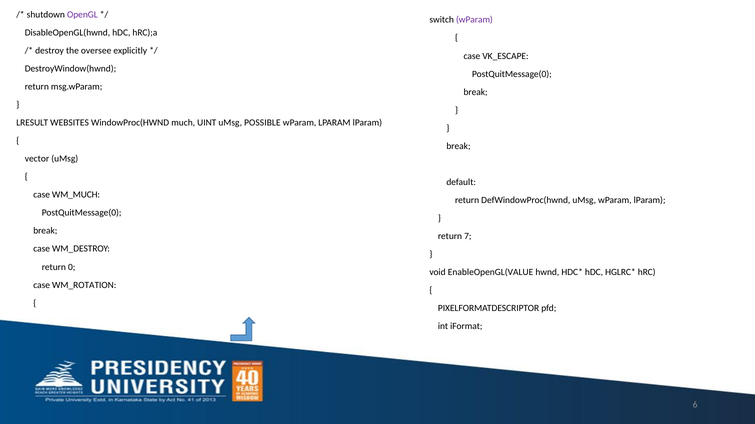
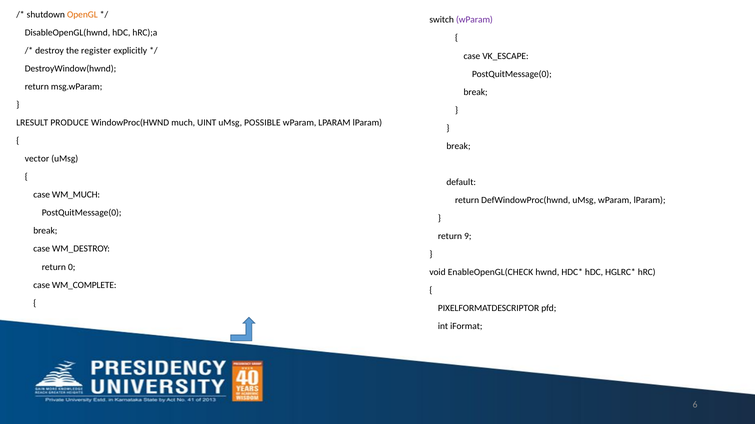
OpenGL colour: purple -> orange (82, 15)
oversee: oversee -> register (96, 51)
WEBSITES: WEBSITES -> PRODUCE (70, 123)
7: 7 -> 9 (468, 237)
EnableOpenGL(VALUE: EnableOpenGL(VALUE -> EnableOpenGL(CHECK (491, 273)
WM_ROTATION: WM_ROTATION -> WM_COMPLETE (84, 285)
